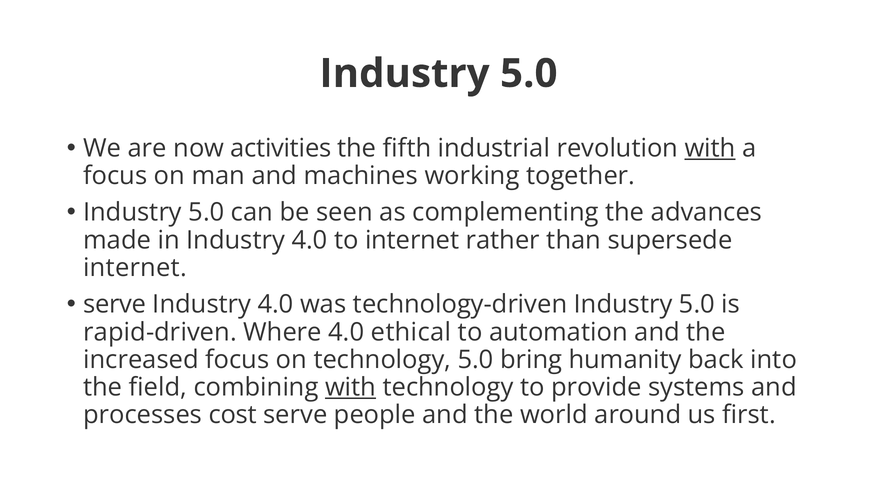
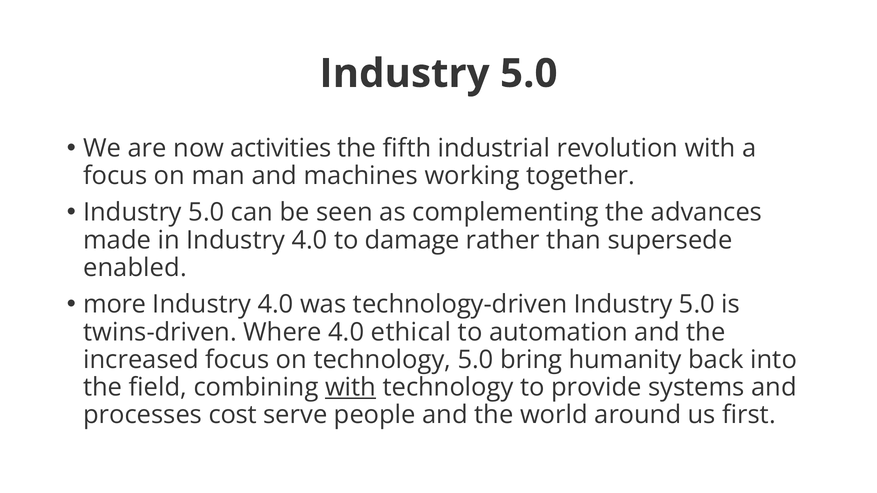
with underline: present -> none (710, 148)
to internet: internet -> damage (412, 240)
internet: internet -> enabled (135, 268)
serve: serve -> more (115, 305)
rapid-driven: rapid-driven -> twins-driven (160, 332)
